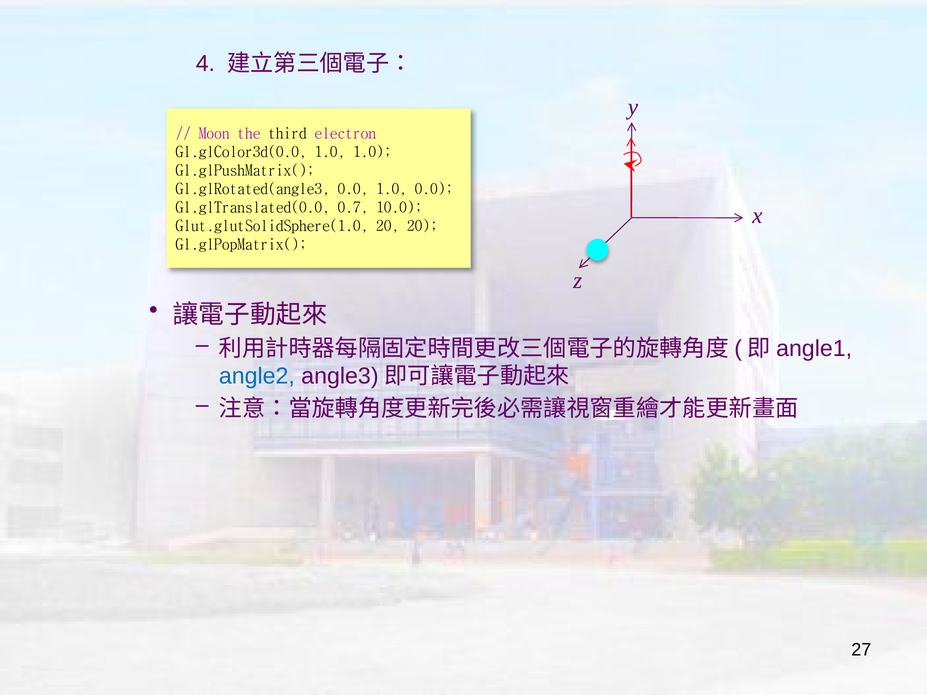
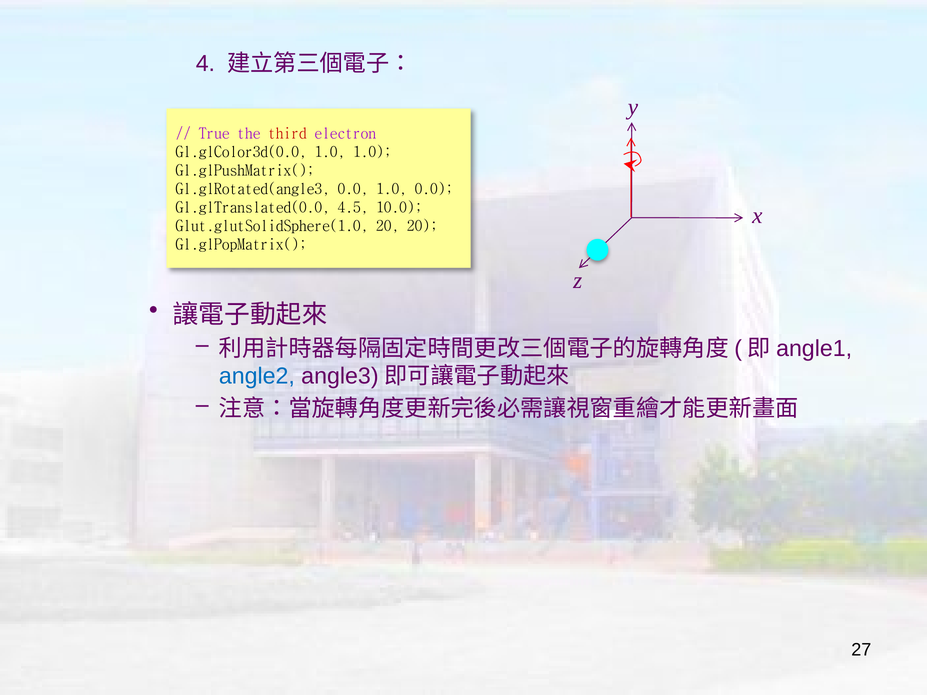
Moon: Moon -> True (214, 134)
third colour: black -> red (287, 134)
0.7: 0.7 -> 4.5 (353, 208)
